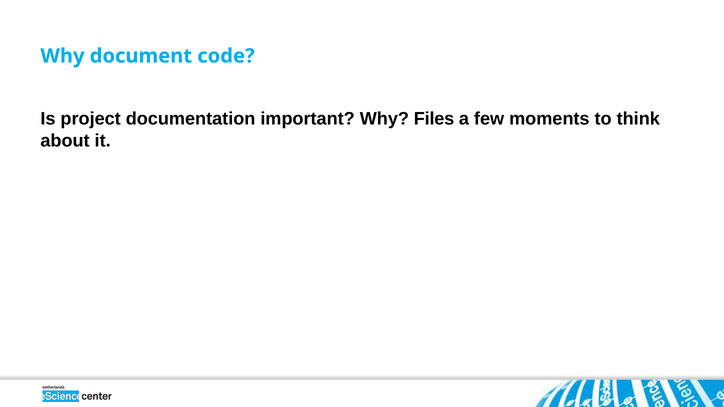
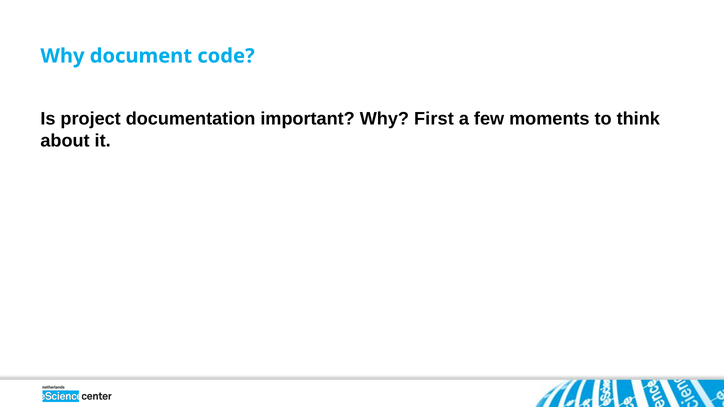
Files: Files -> First (434, 119)
